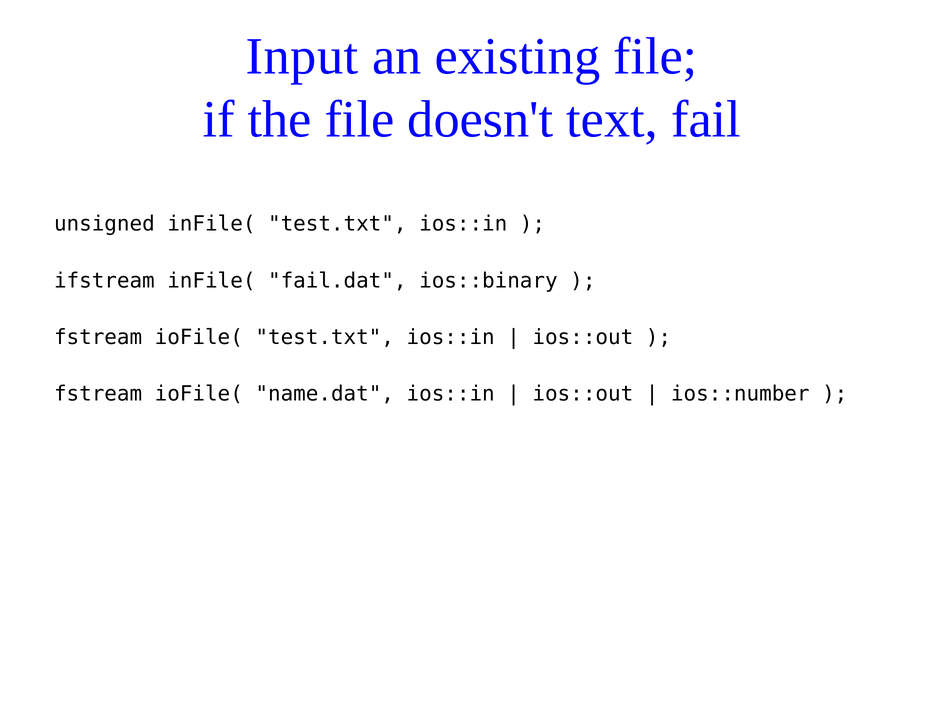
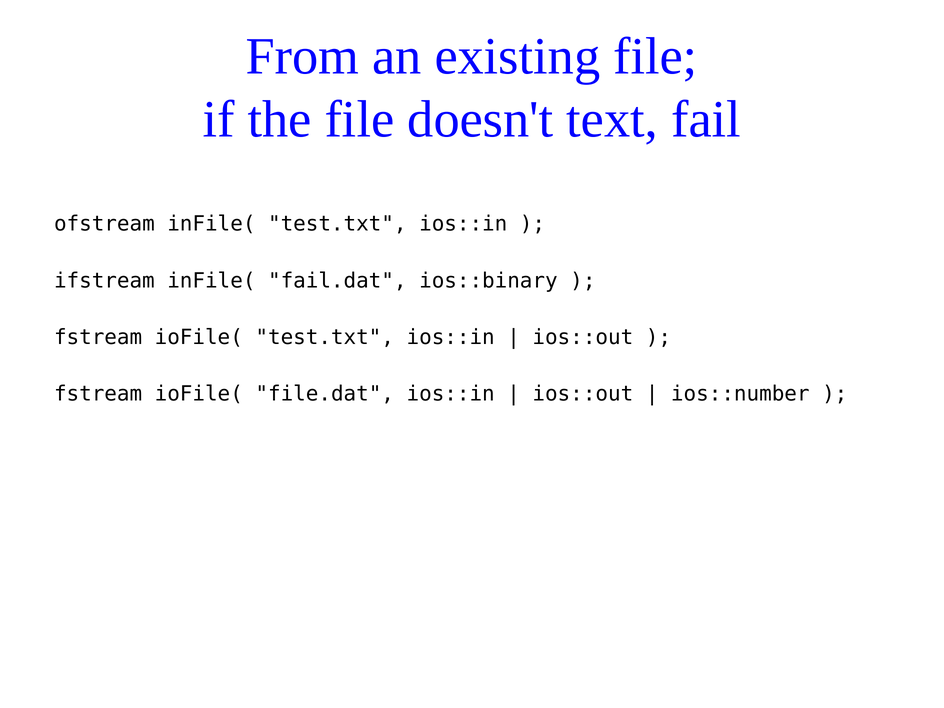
Input: Input -> From (302, 57)
unsigned: unsigned -> ofstream (104, 224)
name.dat: name.dat -> file.dat (325, 394)
